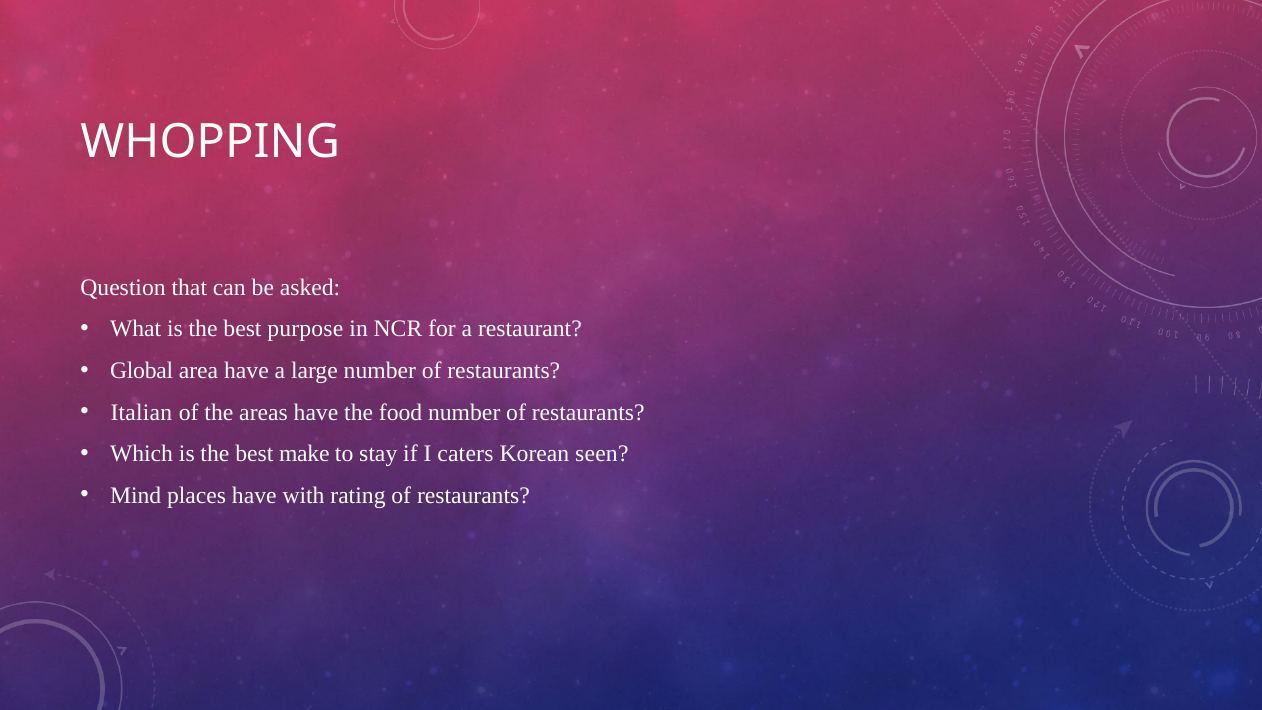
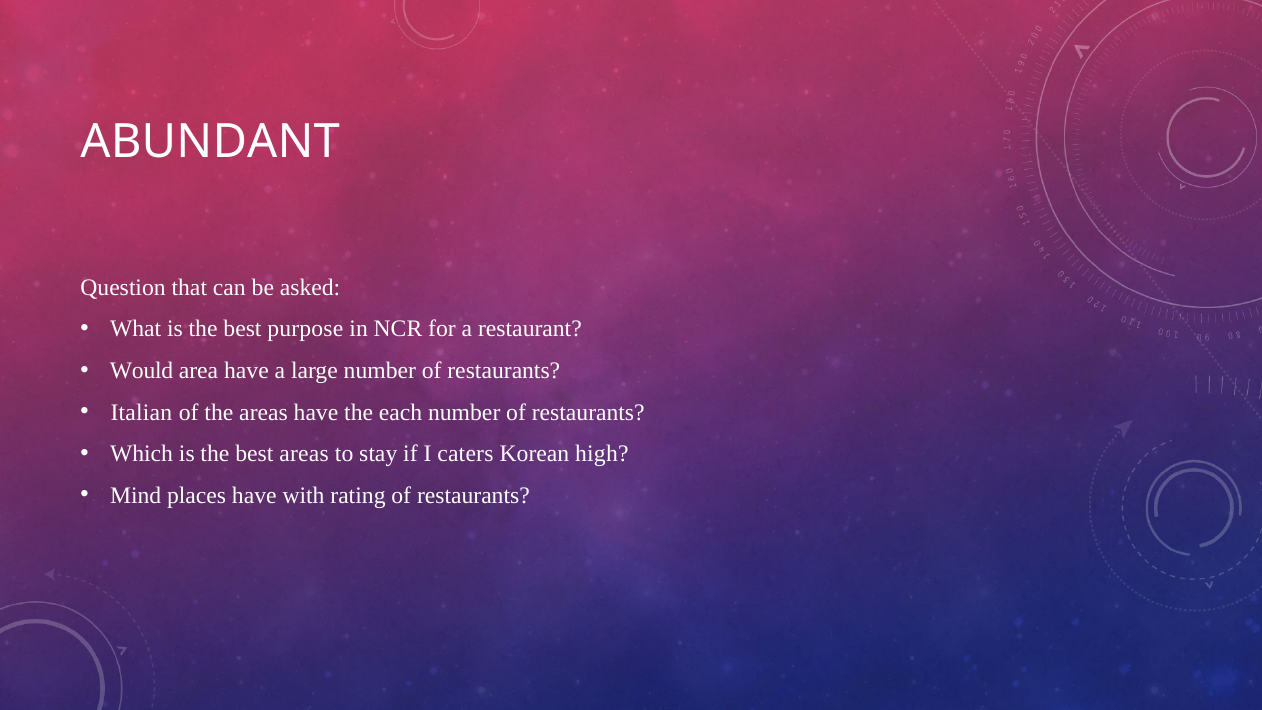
WHOPPING: WHOPPING -> ABUNDANT (210, 142)
Global: Global -> Would (142, 371)
food: food -> each (401, 412)
best make: make -> areas (304, 454)
seen: seen -> high (602, 454)
